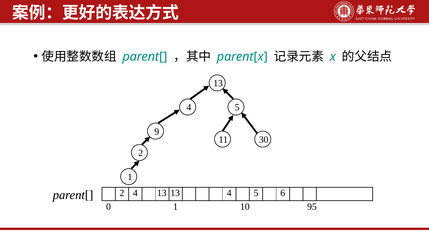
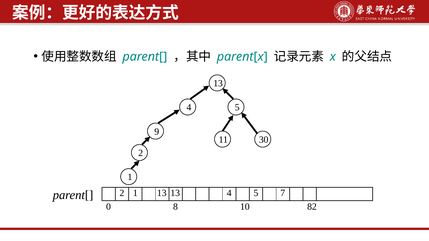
2 4: 4 -> 1 (135, 193)
6: 6 -> 7 (283, 193)
0 1: 1 -> 8 (176, 207)
95: 95 -> 82 (312, 207)
